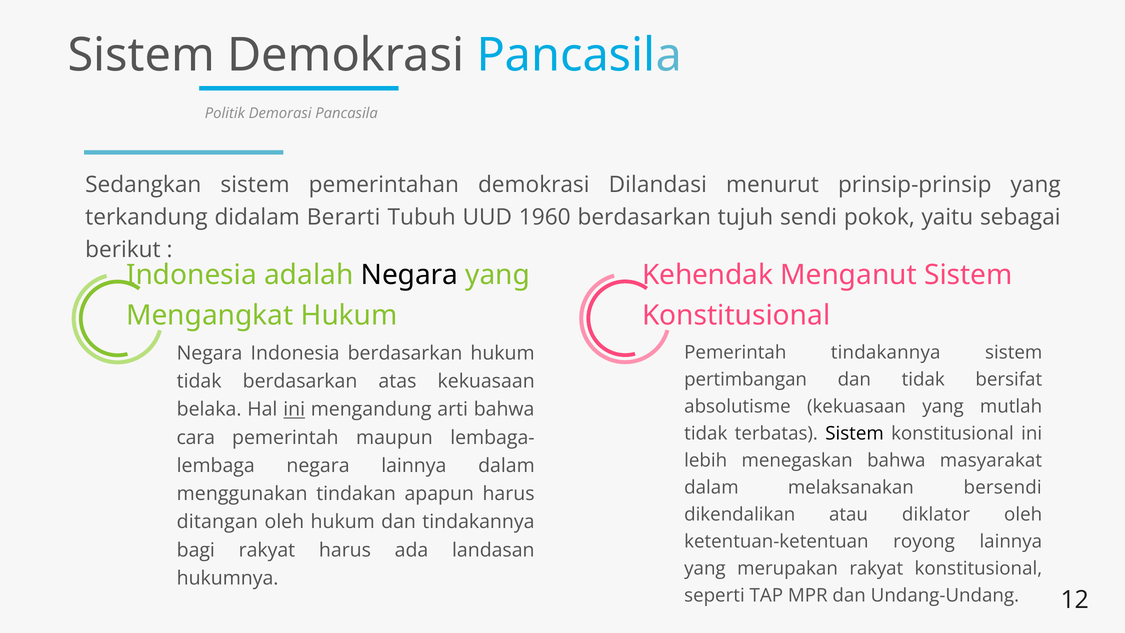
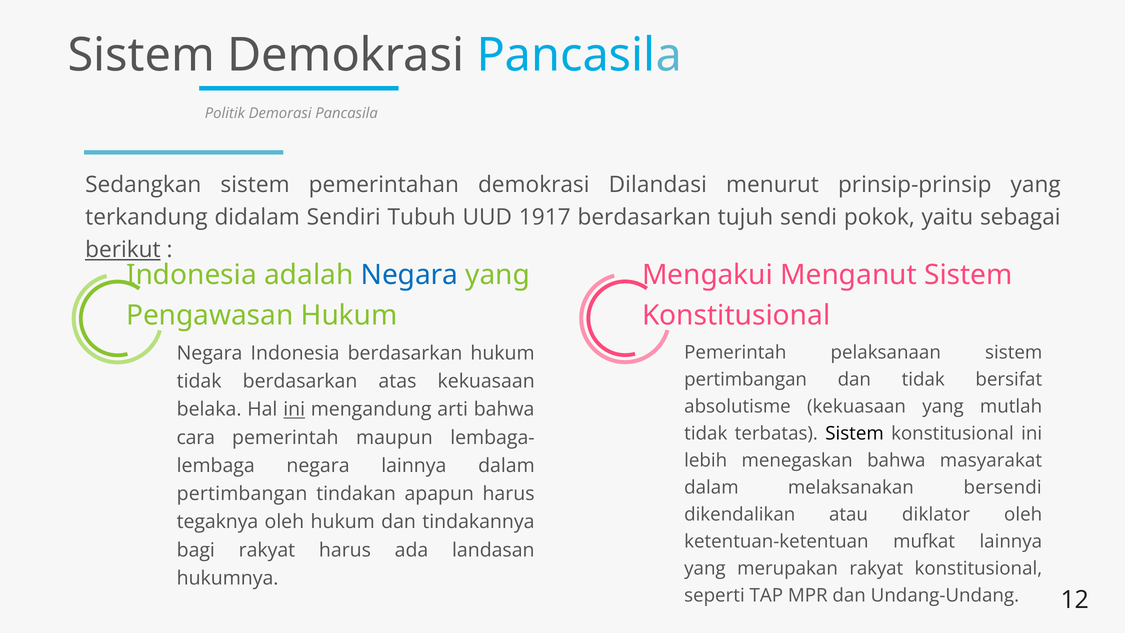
Berarti: Berarti -> Sendiri (344, 217)
1960: 1960 -> 1917 (545, 217)
berikut underline: none -> present (123, 250)
Kehendak: Kehendak -> Mengakui (708, 275)
Negara colour: black -> blue (409, 275)
Mengangkat: Mengangkat -> Pengawasan (210, 316)
Pemerintah tindakannya: tindakannya -> pelaksanaan (886, 352)
menggunakan: menggunakan -> pertimbangan (242, 494)
ditangan: ditangan -> tegaknya (217, 522)
royong: royong -> mufkat (924, 541)
